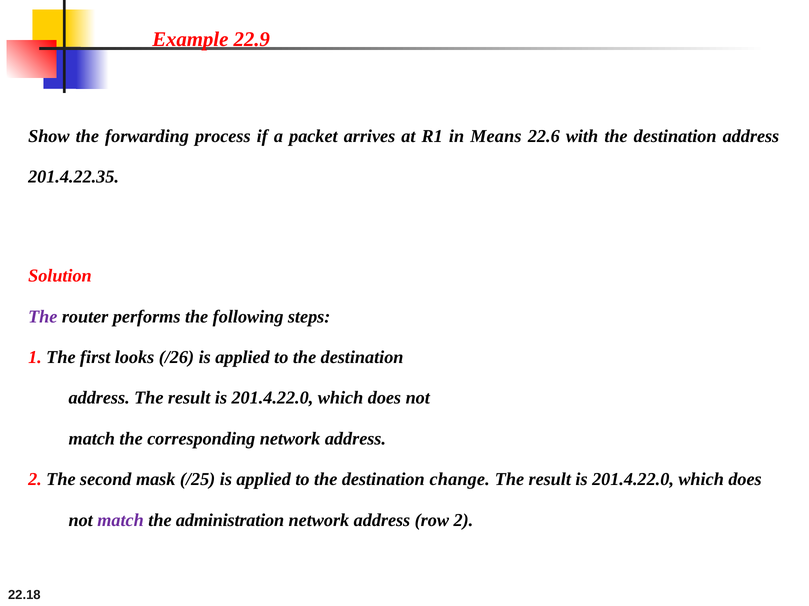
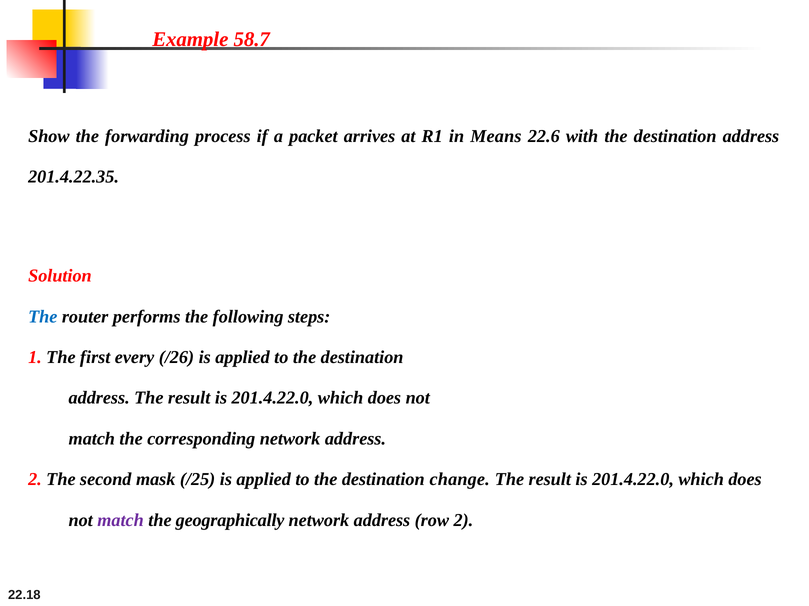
22.9: 22.9 -> 58.7 (252, 40)
The colour: purple -> blue (43, 317)
looks: looks -> every (135, 358)
administration: administration -> geographically (230, 521)
